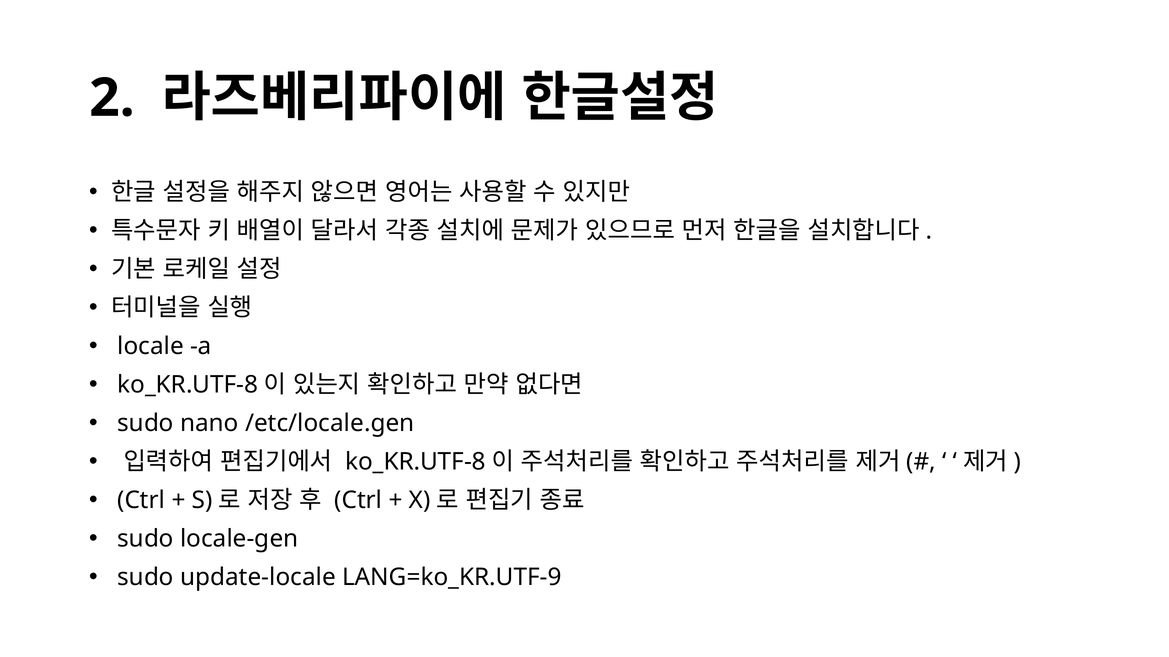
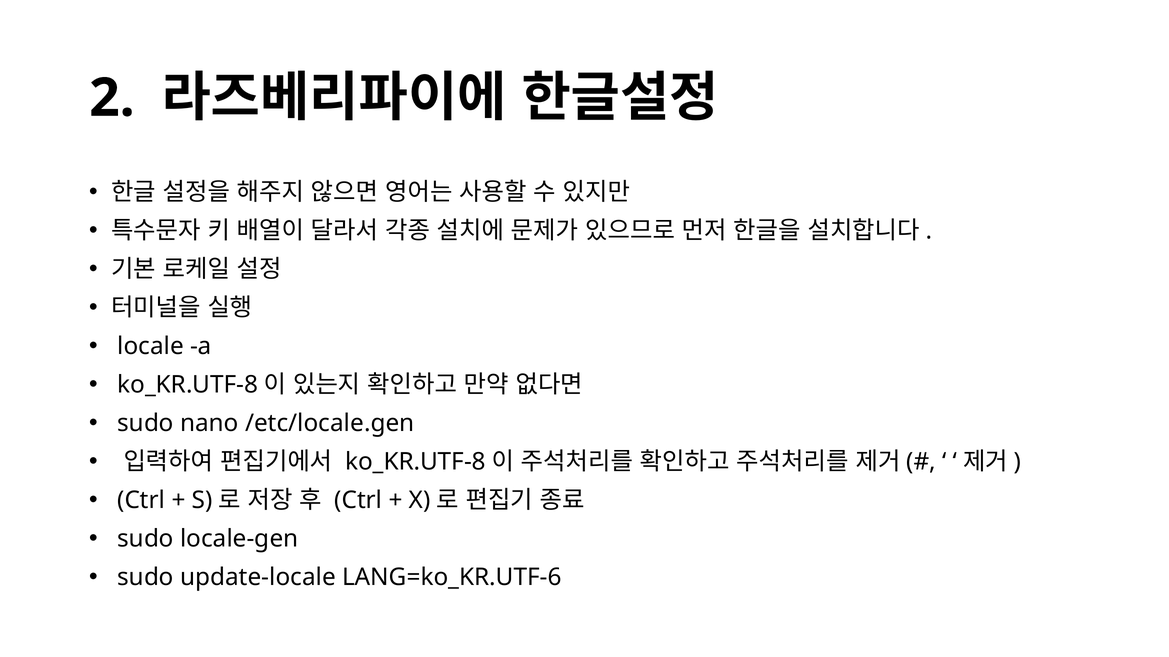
LANG=ko_KR.UTF-9: LANG=ko_KR.UTF-9 -> LANG=ko_KR.UTF-6 (452, 578)
